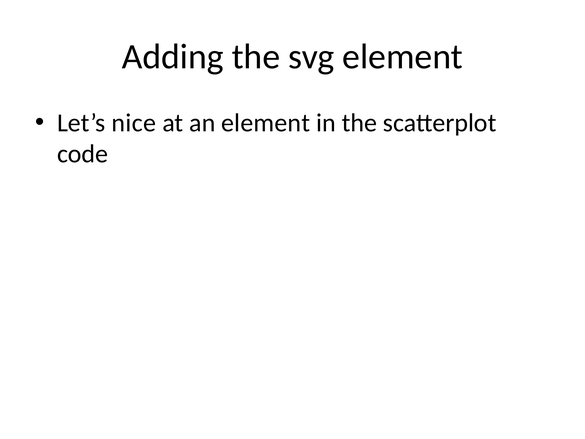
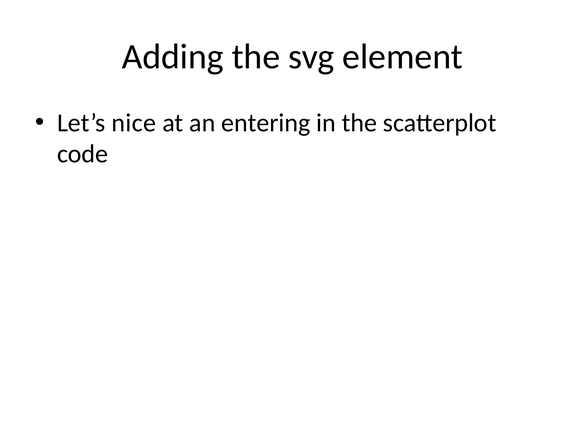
an element: element -> entering (266, 123)
